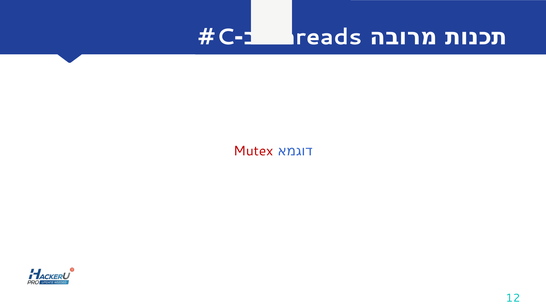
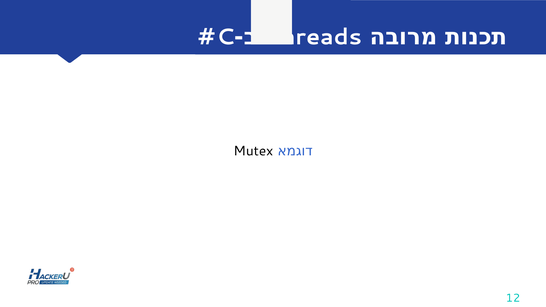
Mutex colour: red -> black (253, 151)
